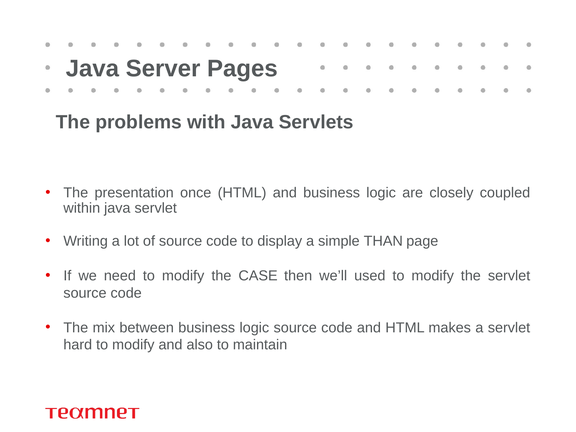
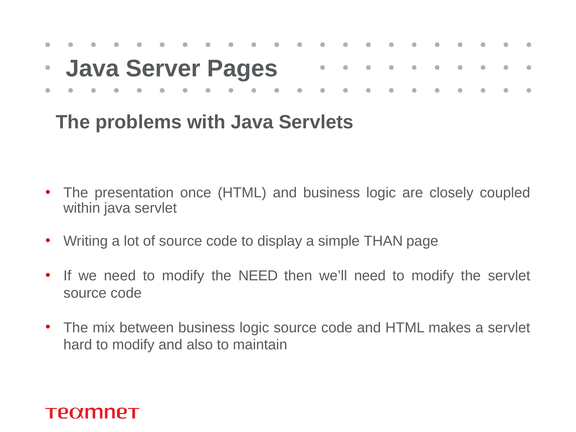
the CASE: CASE -> NEED (258, 276)
we’ll used: used -> need (370, 276)
